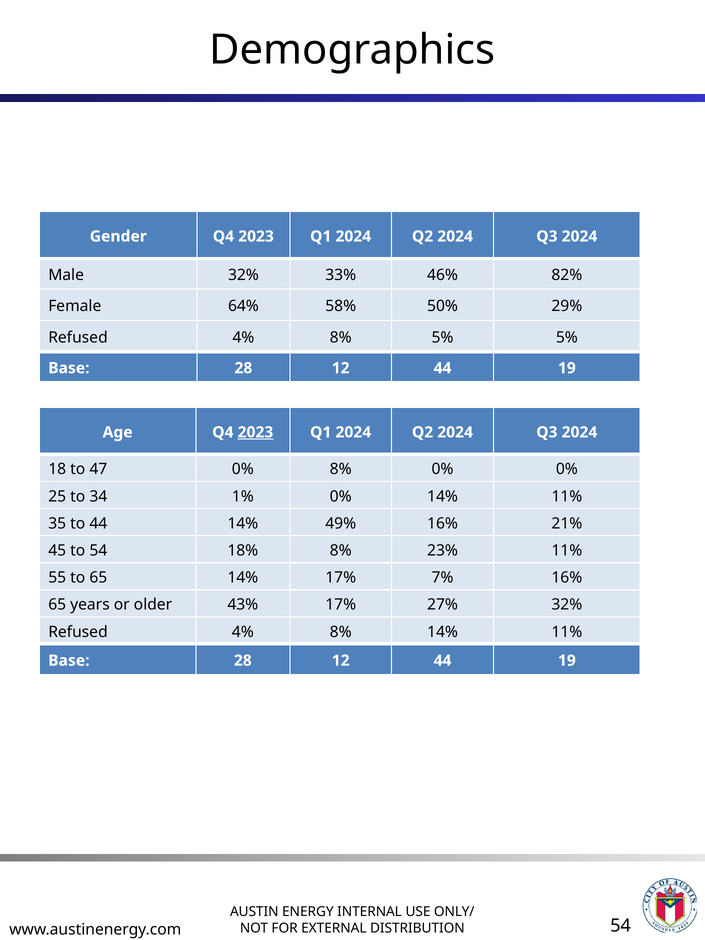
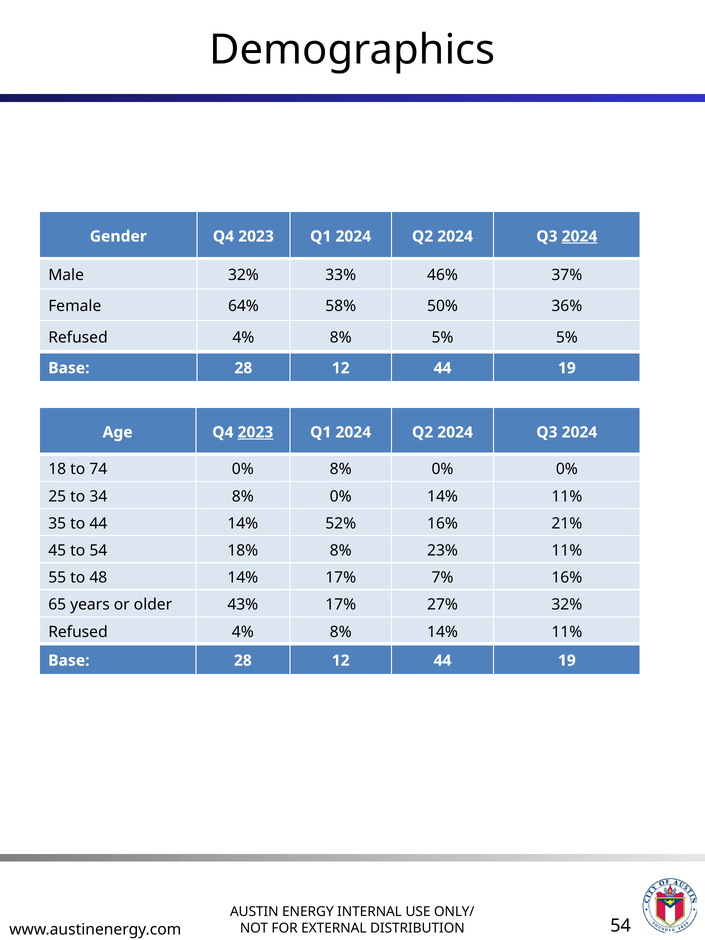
2024 underline: none -> present (579, 236)
82%: 82% -> 37% (567, 275)
29%: 29% -> 36% (567, 306)
47: 47 -> 74 (98, 469)
34 1%: 1% -> 8% (243, 496)
49%: 49% -> 52% (341, 523)
to 65: 65 -> 48 (98, 578)
